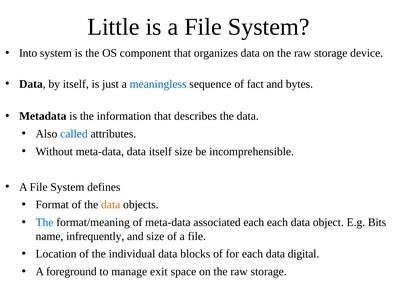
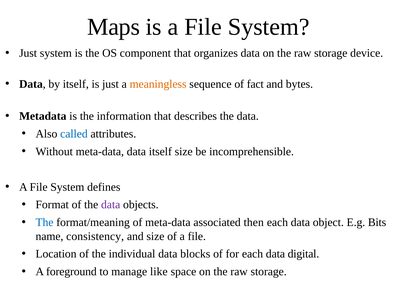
Little: Little -> Maps (113, 27)
Into: Into -> Just (28, 53)
meaningless colour: blue -> orange (158, 84)
data colour: orange -> purple (111, 204)
associated each: each -> then (254, 222)
infrequently: infrequently -> consistency (95, 236)
exit: exit -> like (159, 271)
